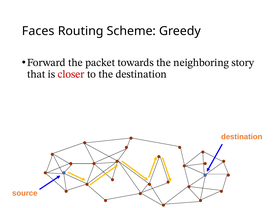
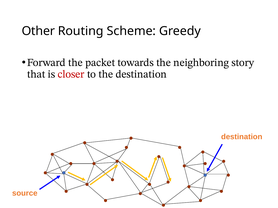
Faces: Faces -> Other (38, 31)
